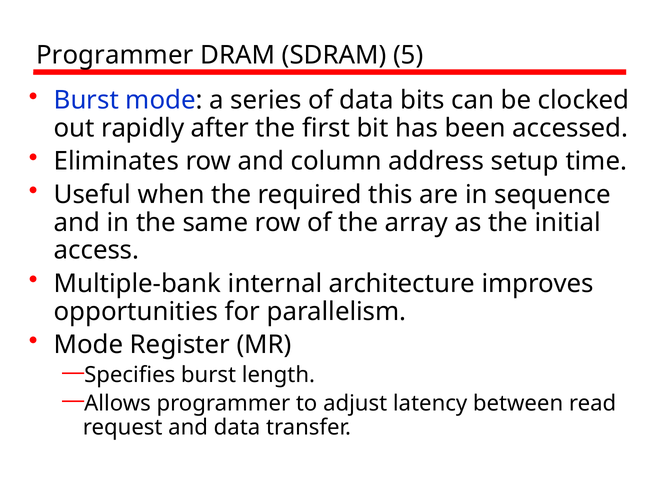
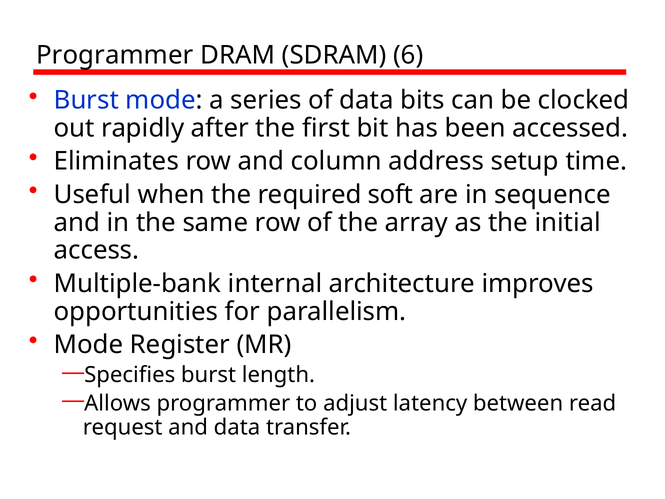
5: 5 -> 6 (408, 55)
this: this -> soft (391, 194)
